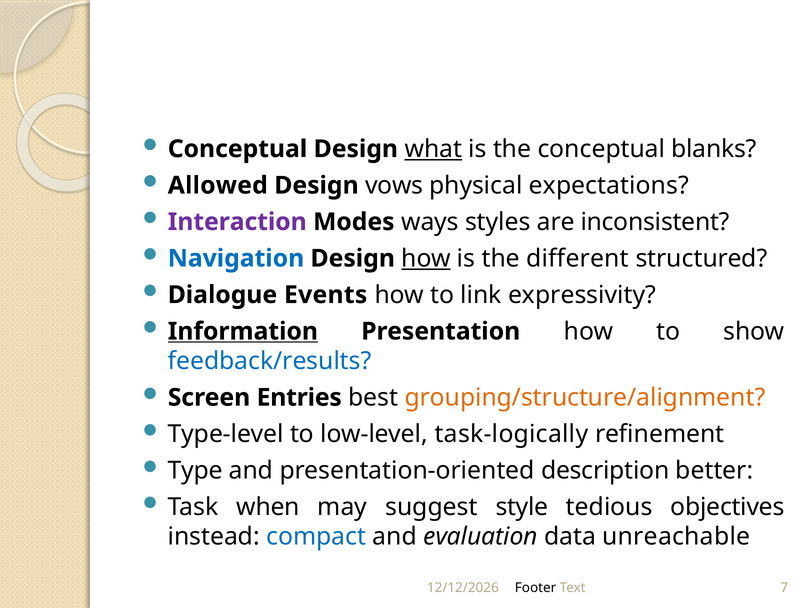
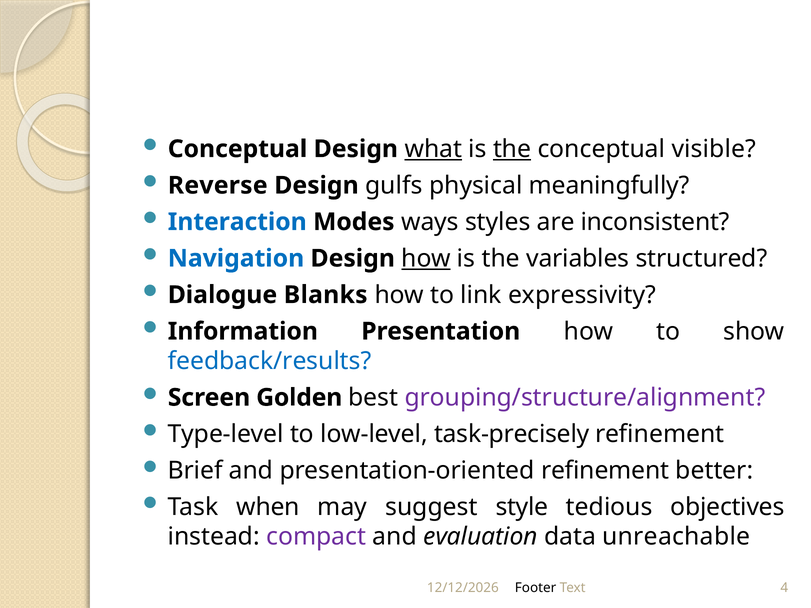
the underline: none -> present (512, 149)
blanks: blanks -> visible (714, 149)
Allowed: Allowed -> Reverse (218, 186)
vows: vows -> gulfs (394, 186)
expectations: expectations -> meaningfully (609, 186)
Interaction colour: purple -> blue (237, 222)
different: different -> variables (578, 258)
Events: Events -> Blanks (326, 295)
Information underline: present -> none (243, 331)
Entries: Entries -> Golden (299, 398)
grouping/structure/alignment colour: orange -> purple (585, 398)
task-logically: task-logically -> task-precisely (512, 434)
Type: Type -> Brief (195, 471)
presentation-oriented description: description -> refinement (605, 471)
compact colour: blue -> purple (316, 537)
7: 7 -> 4 (784, 588)
